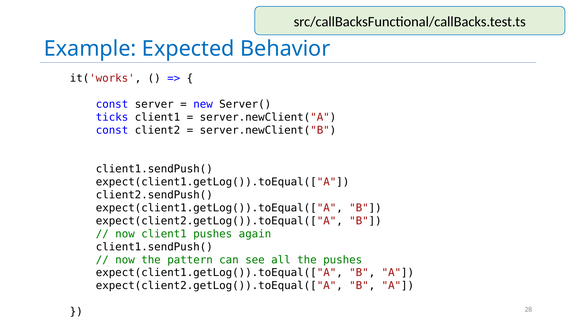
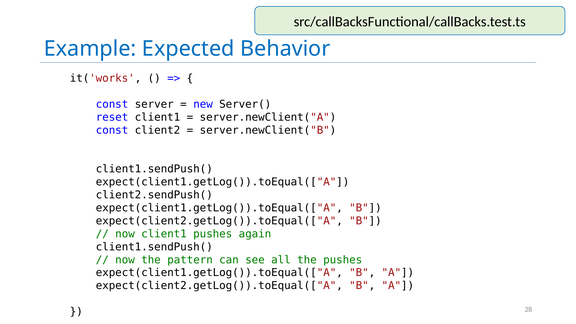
ticks: ticks -> reset (112, 117)
